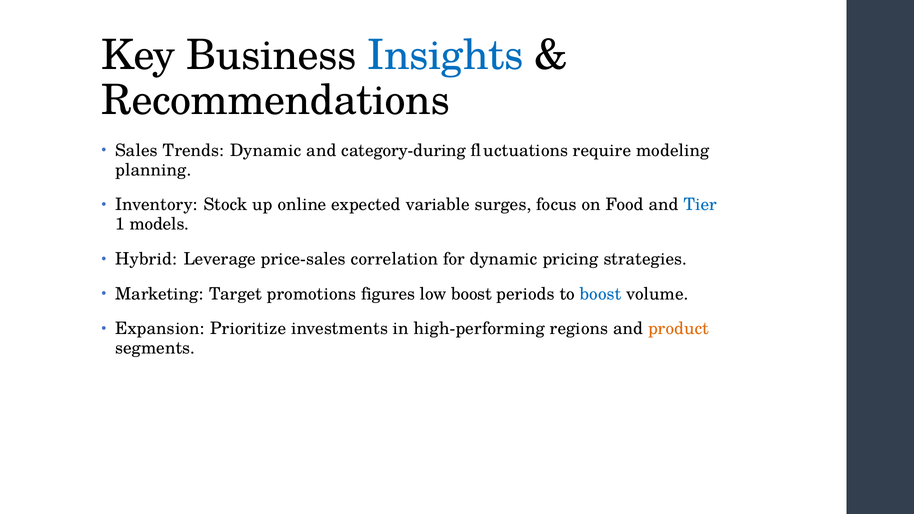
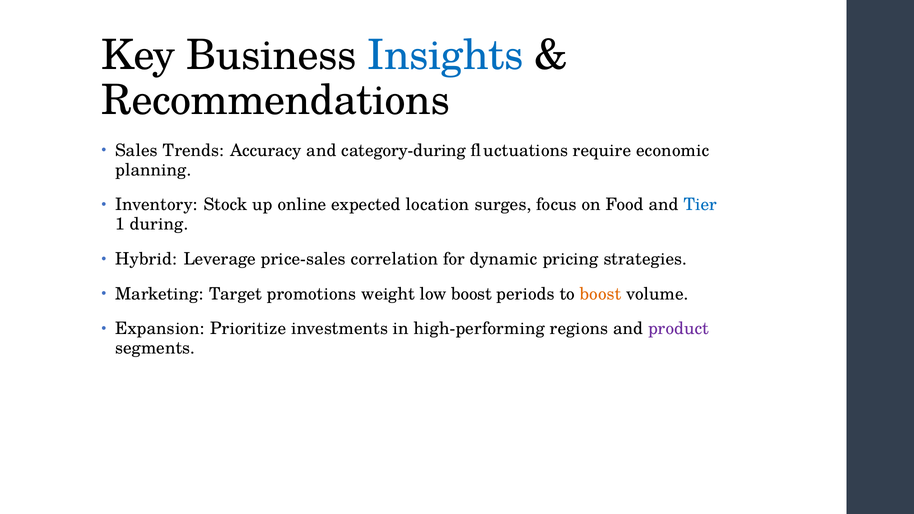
Trends Dynamic: Dynamic -> Accuracy (266, 150)
modeling: modeling -> economic (673, 150)
variable: variable -> location (438, 205)
models: models -> during (159, 224)
figures: figures -> weight (388, 294)
boost colour: blue -> orange (601, 294)
product colour: orange -> purple (679, 329)
